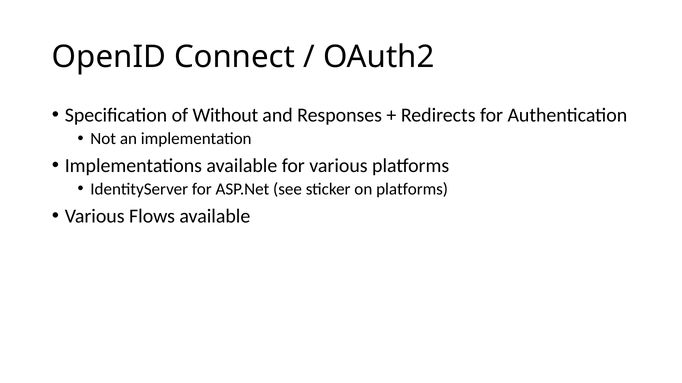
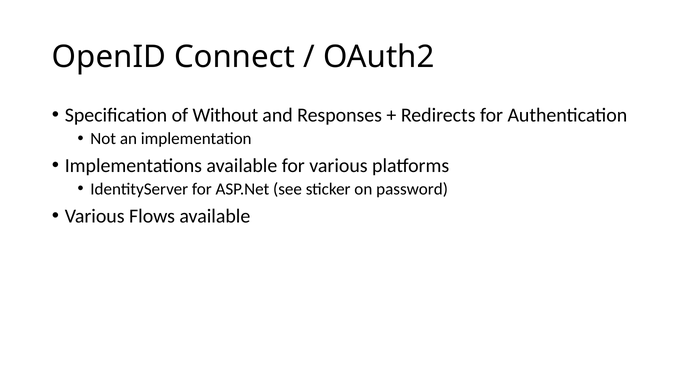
on platforms: platforms -> password (412, 189)
